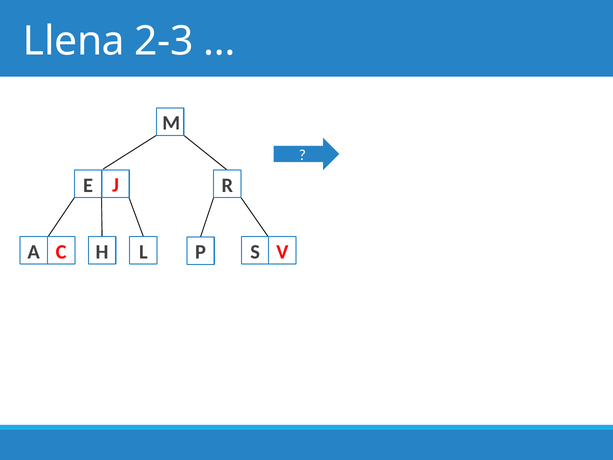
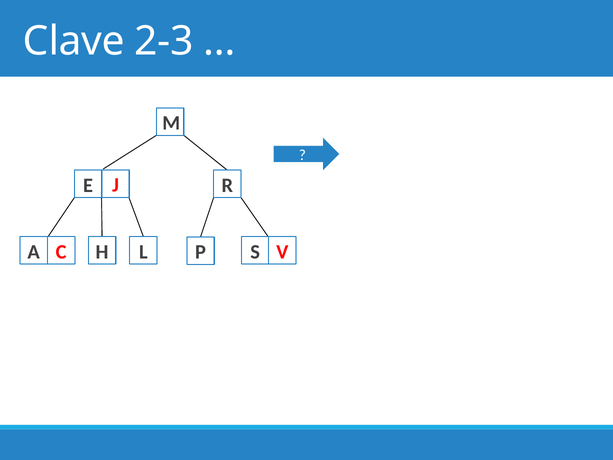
Llena: Llena -> Clave (74, 41)
